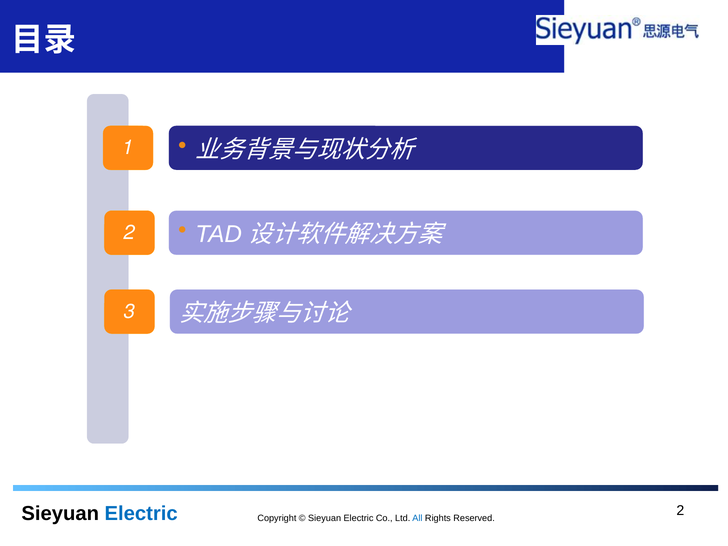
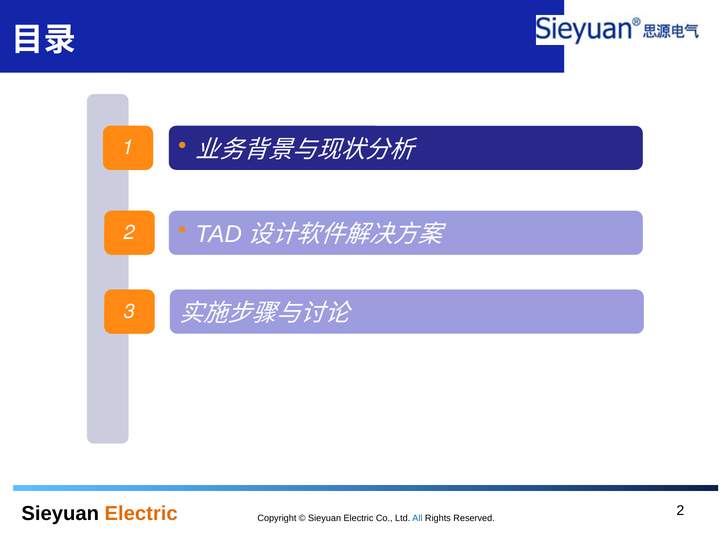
Electric colour: blue -> orange (141, 514)
